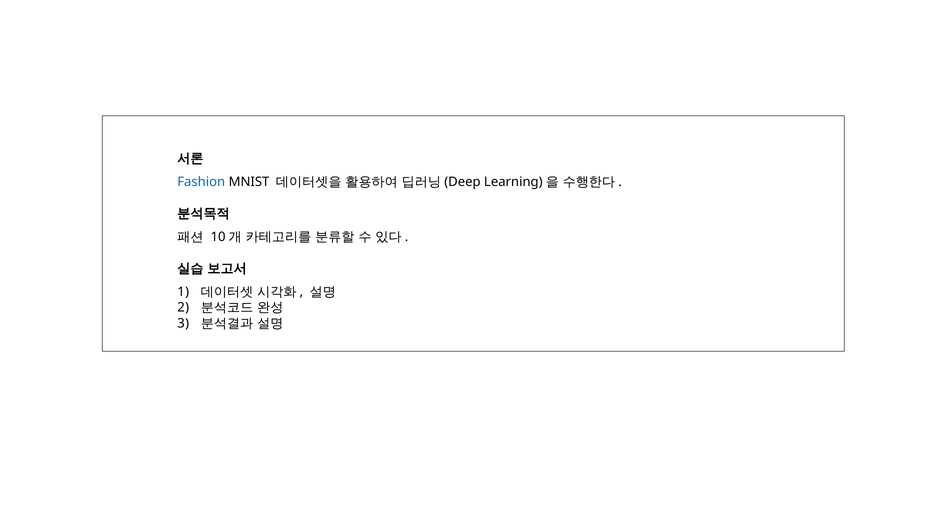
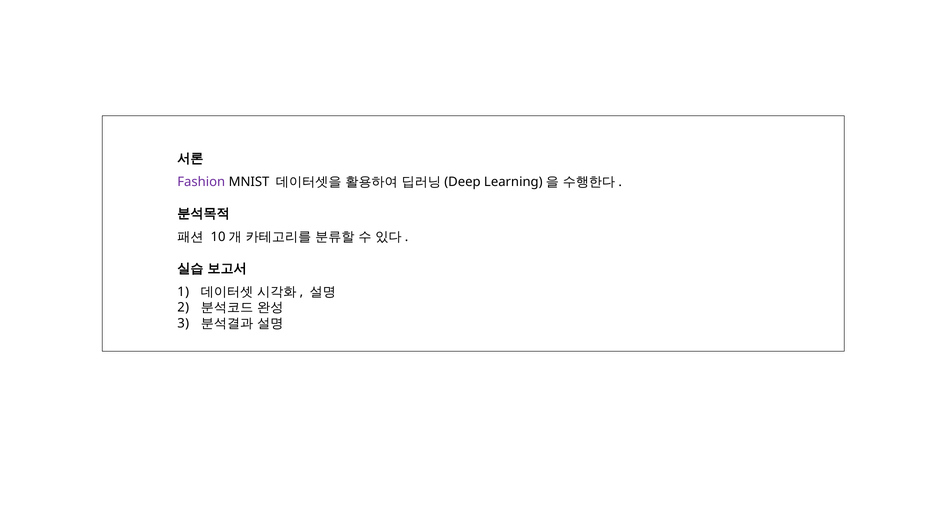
Fashion colour: blue -> purple (201, 182)
